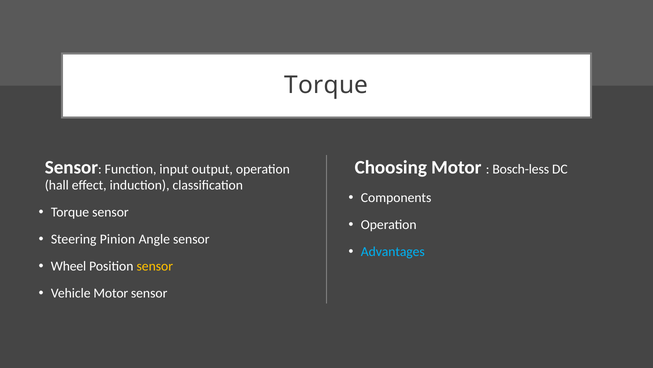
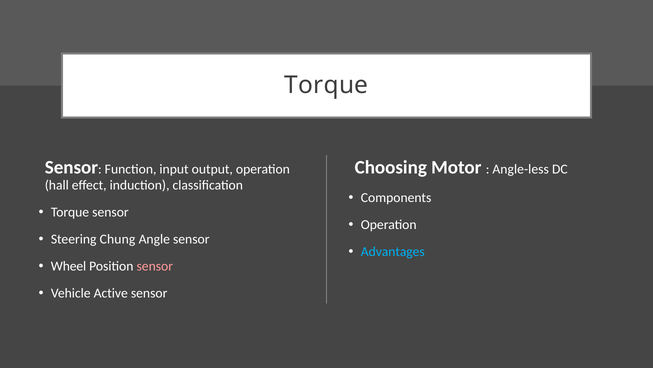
Bosch-less: Bosch-less -> Angle-less (521, 169)
Pinion: Pinion -> Chung (117, 239)
sensor colour: yellow -> pink (155, 266)
Vehicle Motor: Motor -> Active (111, 293)
